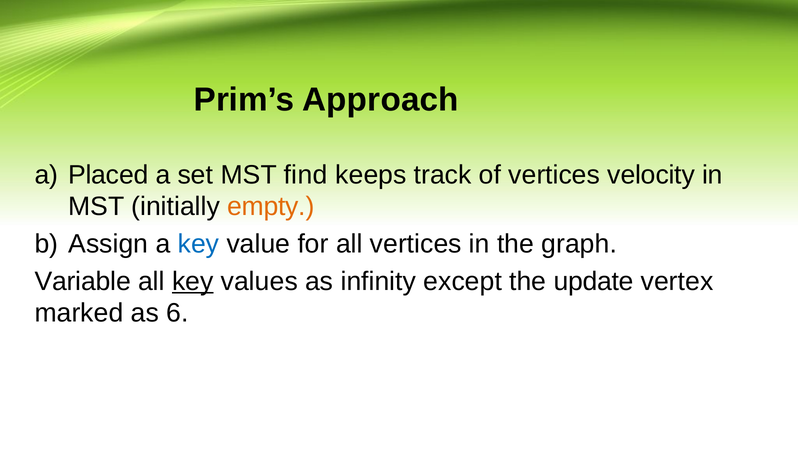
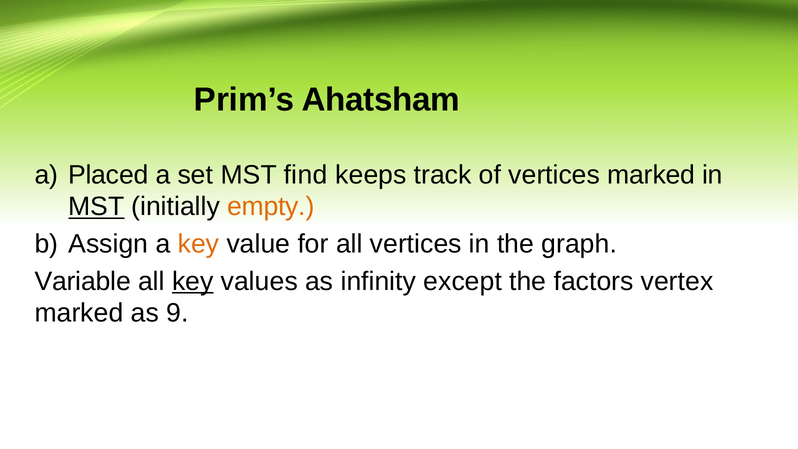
Approach: Approach -> Ahatsham (381, 100)
vertices velocity: velocity -> marked (651, 175)
MST underline: none -> present (96, 207)
key colour: blue -> orange (198, 244)
update: update -> factors (594, 281)
6: 6 -> 9 (177, 313)
